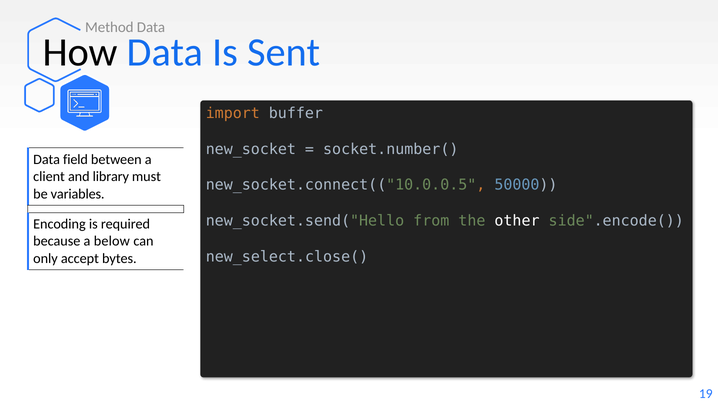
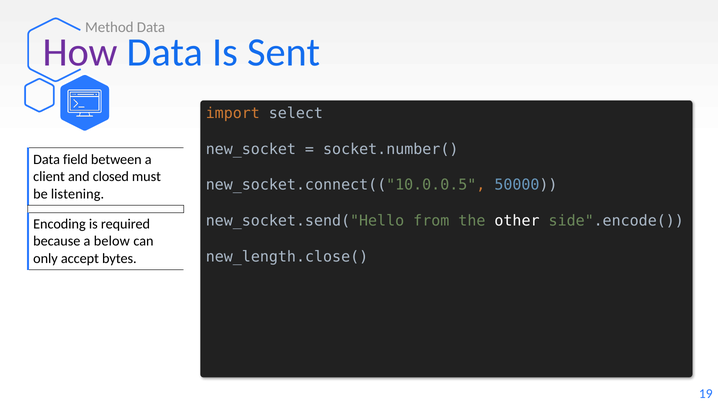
How colour: black -> purple (80, 52)
buffer: buffer -> select (296, 113)
library: library -> closed (111, 177)
variables: variables -> listening (78, 194)
new_select.close(: new_select.close( -> new_length.close( (287, 257)
